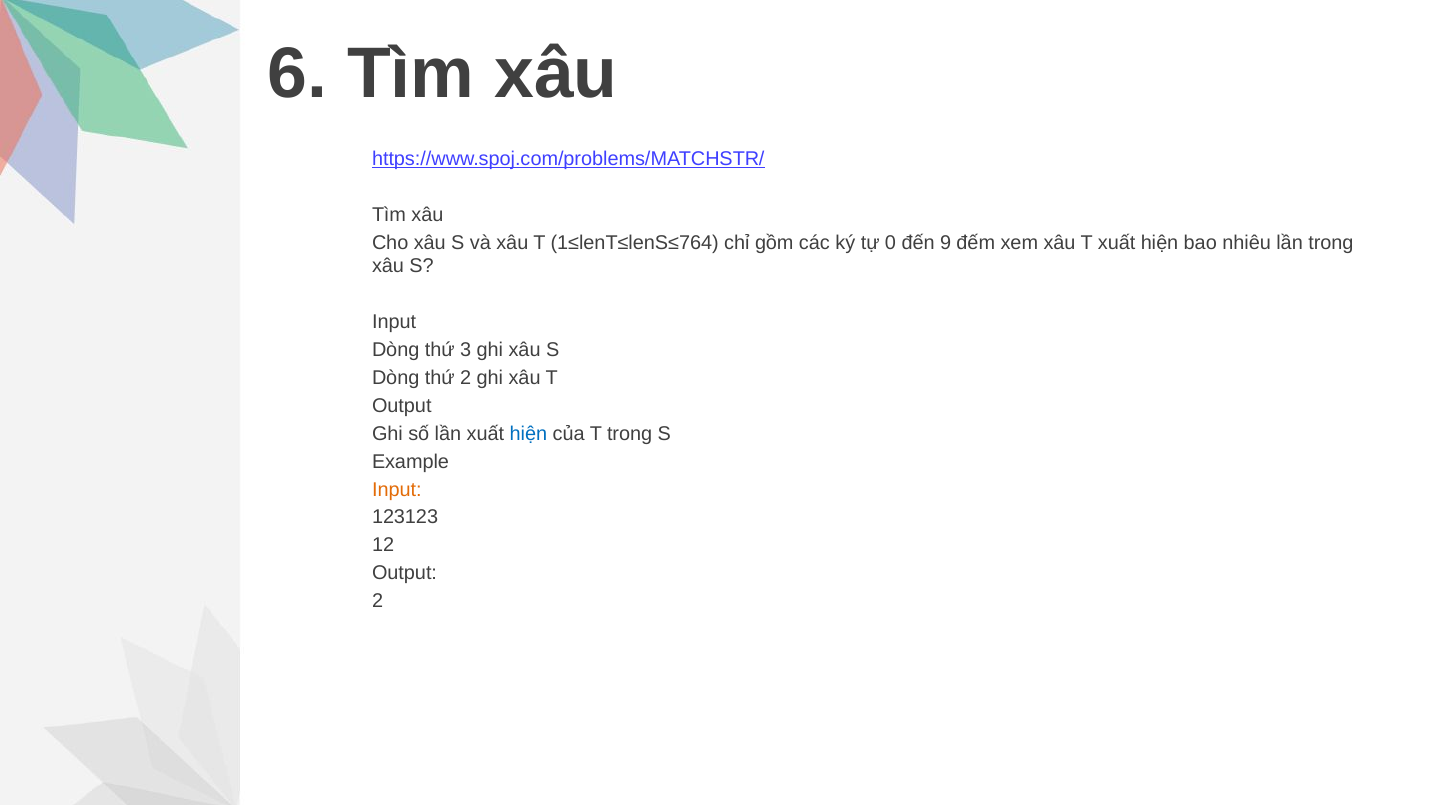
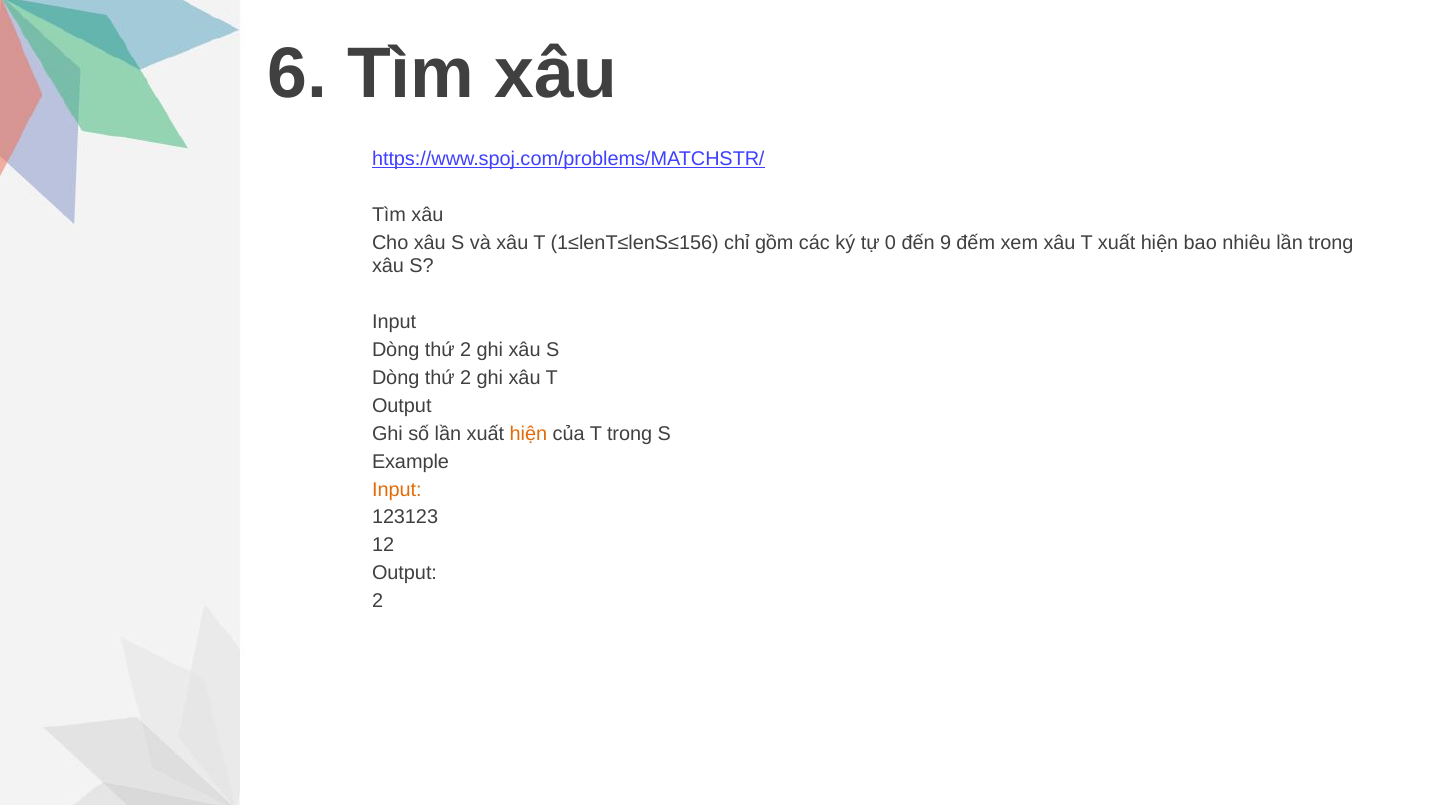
1≤lenT≤lenS≤764: 1≤lenT≤lenS≤764 -> 1≤lenT≤lenS≤156 (635, 243)
3: 3 -> 2 (466, 350)
hiện colour: blue -> orange (528, 434)
